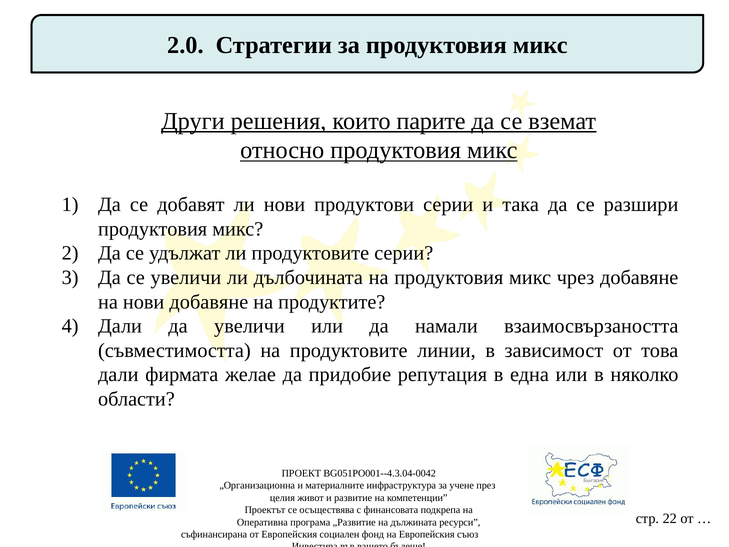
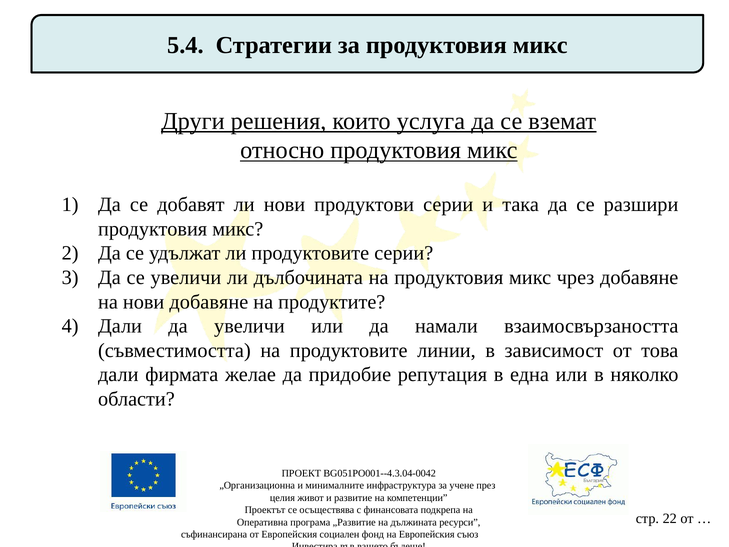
2.0: 2.0 -> 5.4 (185, 45)
парите: парите -> услуга (431, 121)
материалните: материалните -> минималните (335, 485)
